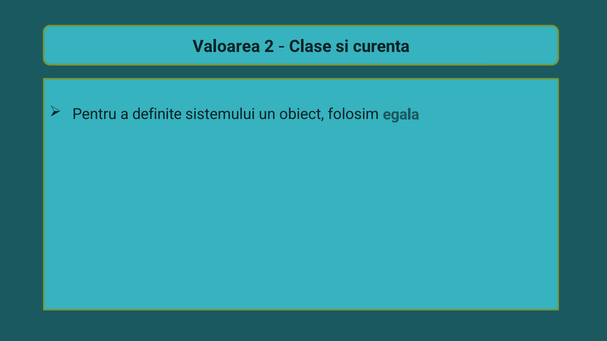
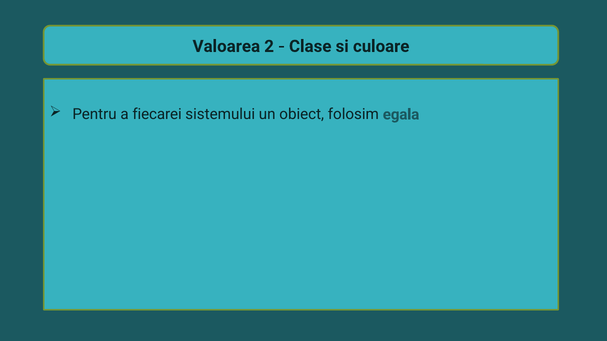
curenta: curenta -> culoare (381, 46)
definite: definite -> fiecarei (157, 115)
